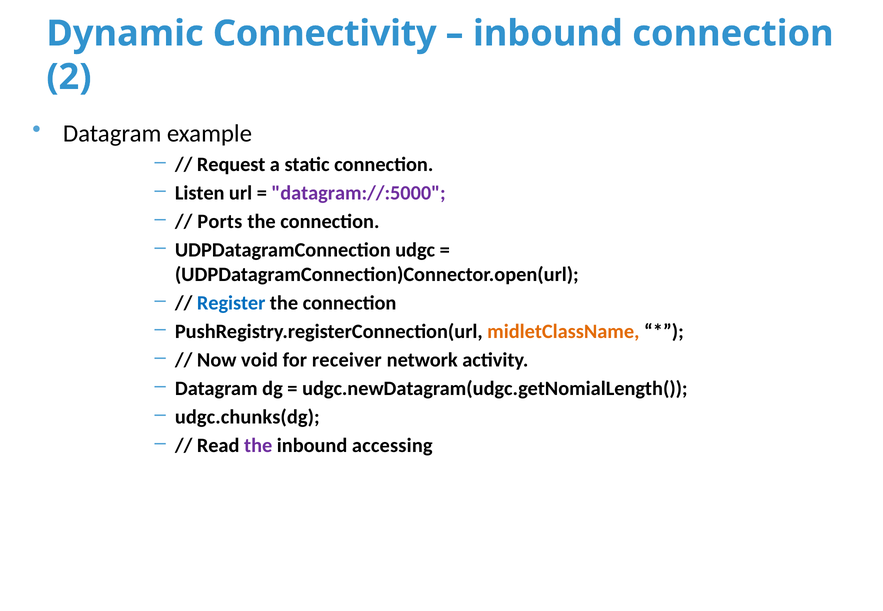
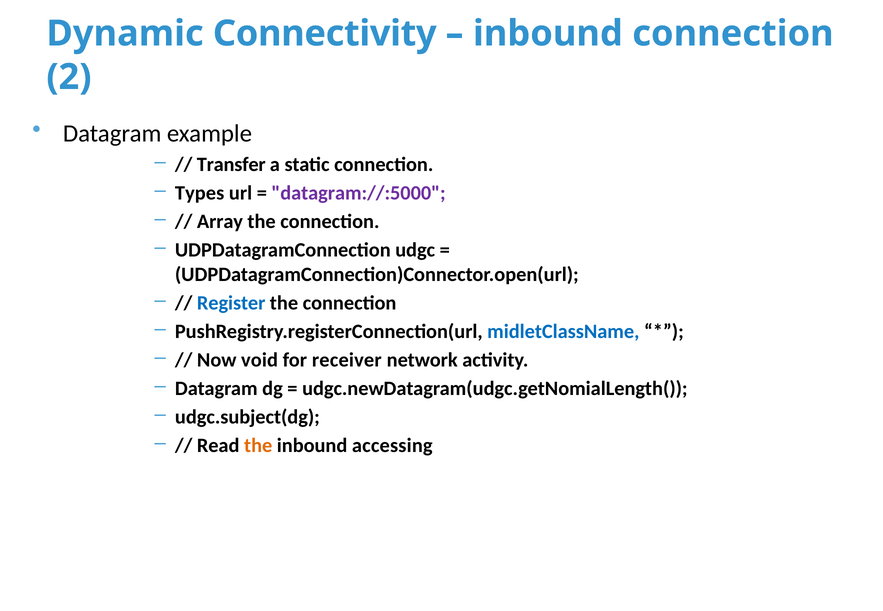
Request: Request -> Transfer (231, 165)
Listen: Listen -> Types (200, 193)
Ports: Ports -> Array (220, 222)
midletClassName colour: orange -> blue (563, 332)
udgc.chunks(dg: udgc.chunks(dg -> udgc.subject(dg (247, 417)
the colour: purple -> orange (258, 446)
